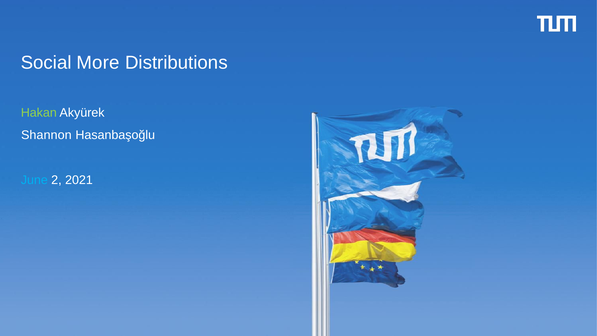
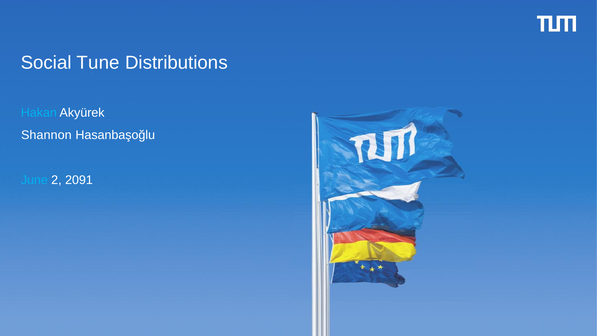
More: More -> Tune (98, 63)
Hakan colour: light green -> light blue (39, 113)
2021: 2021 -> 2091 (79, 180)
